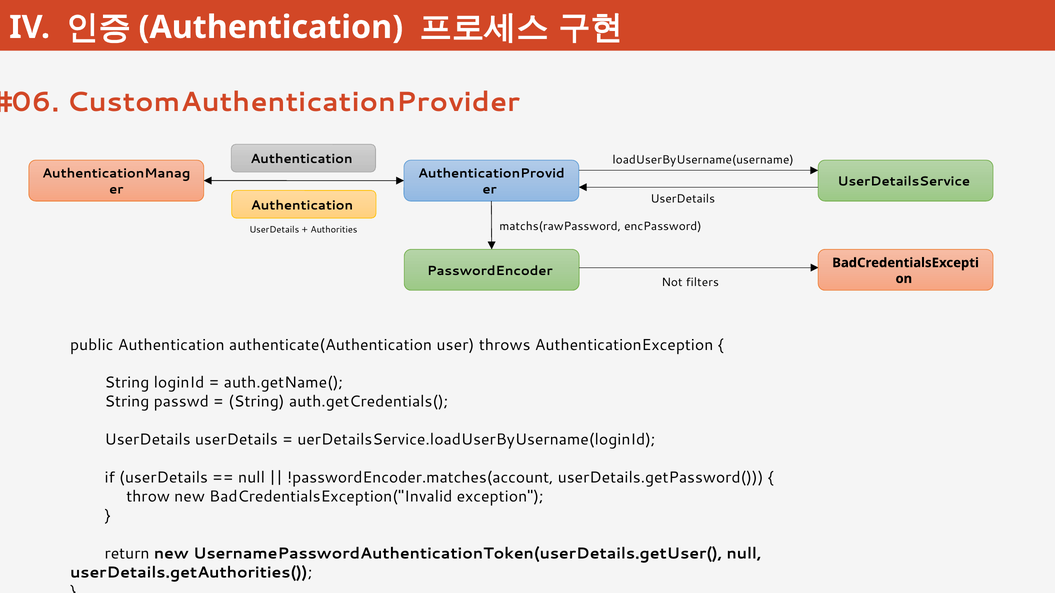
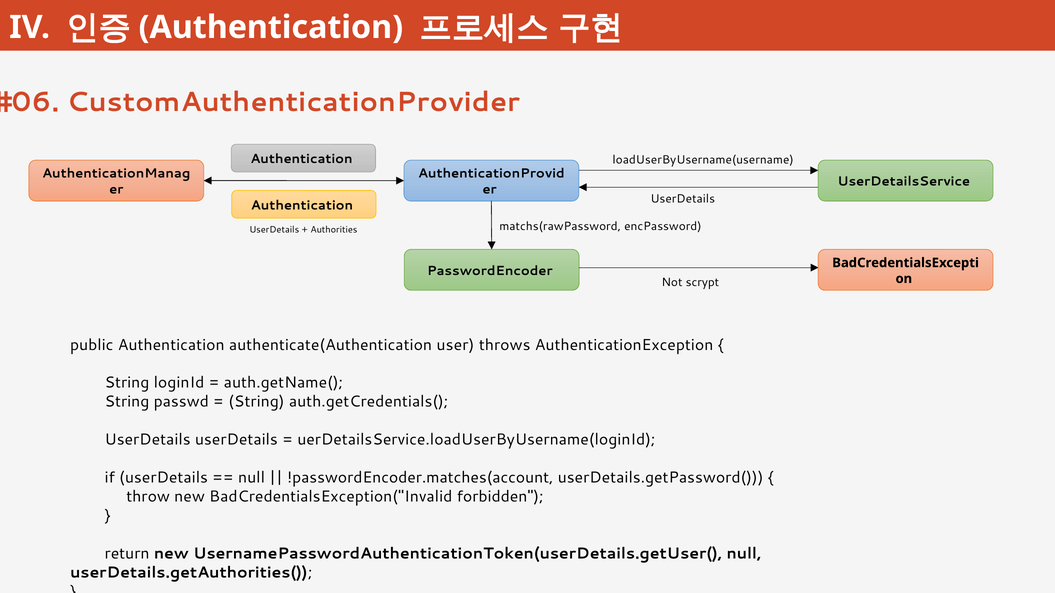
filters: filters -> scrypt (702, 282)
exception: exception -> forbidden (500, 497)
